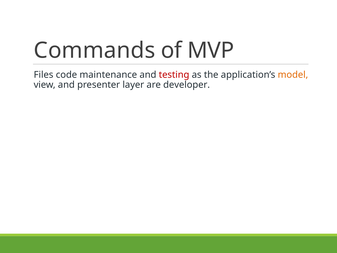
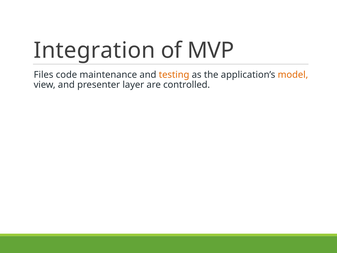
Commands: Commands -> Integration (94, 50)
testing colour: red -> orange (174, 75)
developer: developer -> controlled (187, 85)
